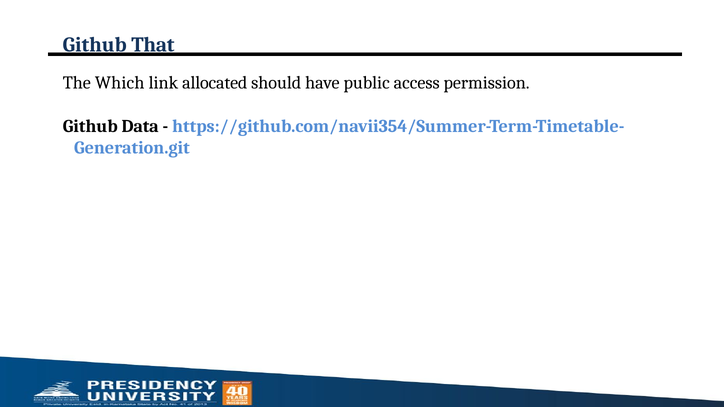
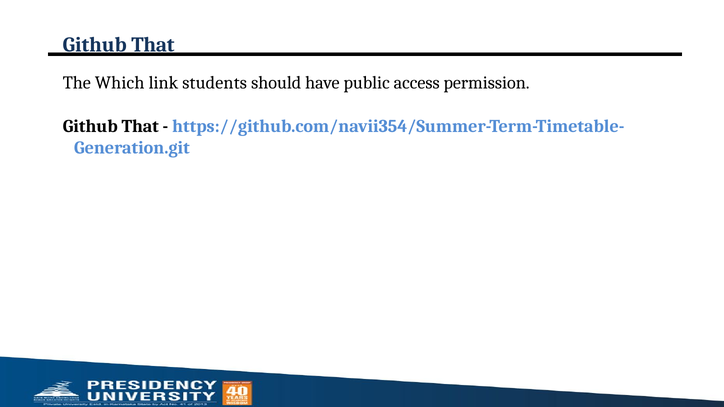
allocated: allocated -> students (215, 83)
Data: Data -> That (140, 126)
